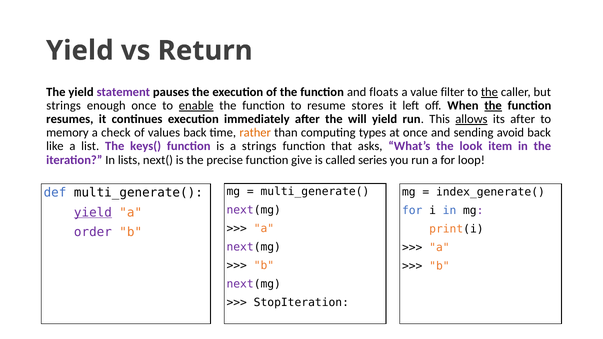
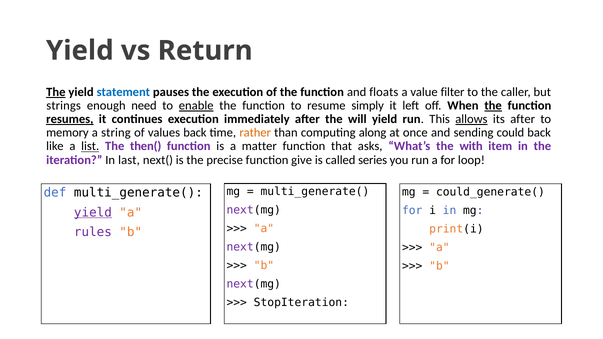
The underline: none -> present (56, 92)
statement colour: purple -> blue (123, 92)
the underline: present -> none (489, 92)
enough once: once -> need (144, 106)
stores: stores -> simply (368, 106)
resumes underline: none -> present (70, 119)
check: check -> string (116, 133)
types: types -> along (373, 133)
avoid: avoid -> could (510, 133)
list underline: none -> present (90, 146)
keys(: keys( -> then( (146, 146)
a strings: strings -> matter (259, 146)
look: look -> with (471, 146)
lists: lists -> last (129, 160)
index_generate(: index_generate( -> could_generate( (490, 192)
order: order -> rules (93, 232)
